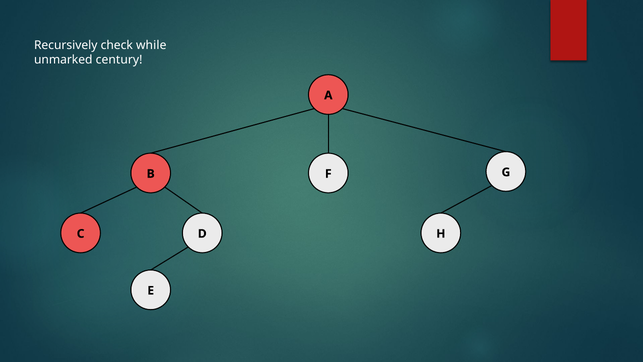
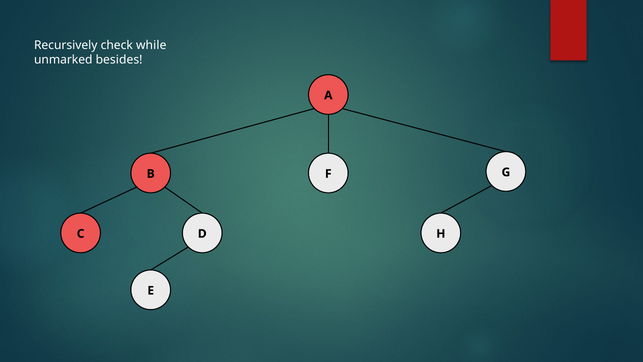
century: century -> besides (119, 60)
